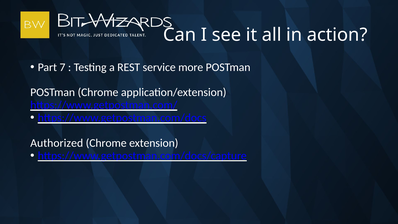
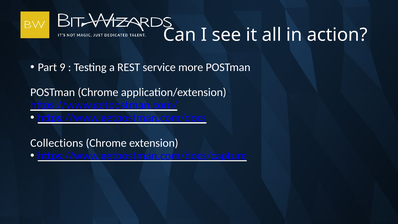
7: 7 -> 9 (62, 67)
Authorized: Authorized -> Collections (57, 143)
